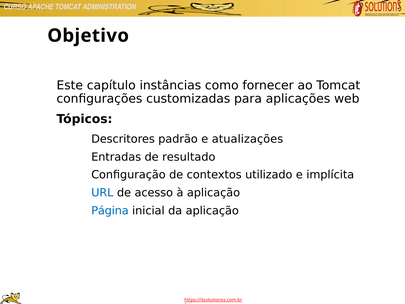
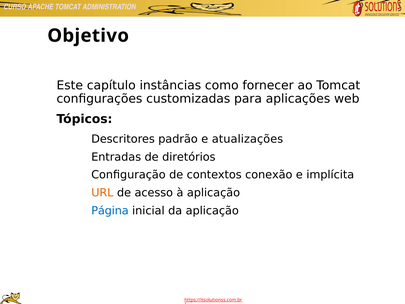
resultado: resultado -> diretórios (189, 157)
utilizado: utilizado -> conexão (269, 175)
URL colour: blue -> orange (102, 193)
